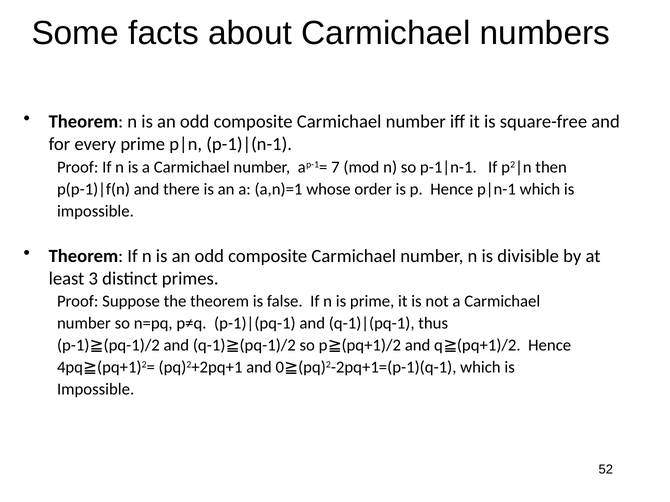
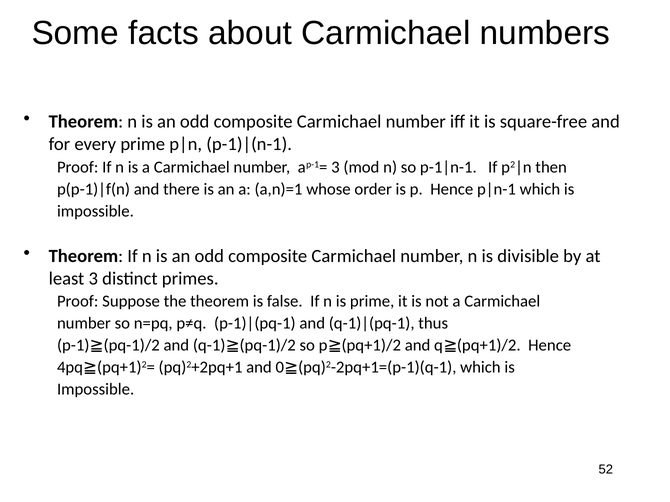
ap-1= 7: 7 -> 3 (335, 167)
